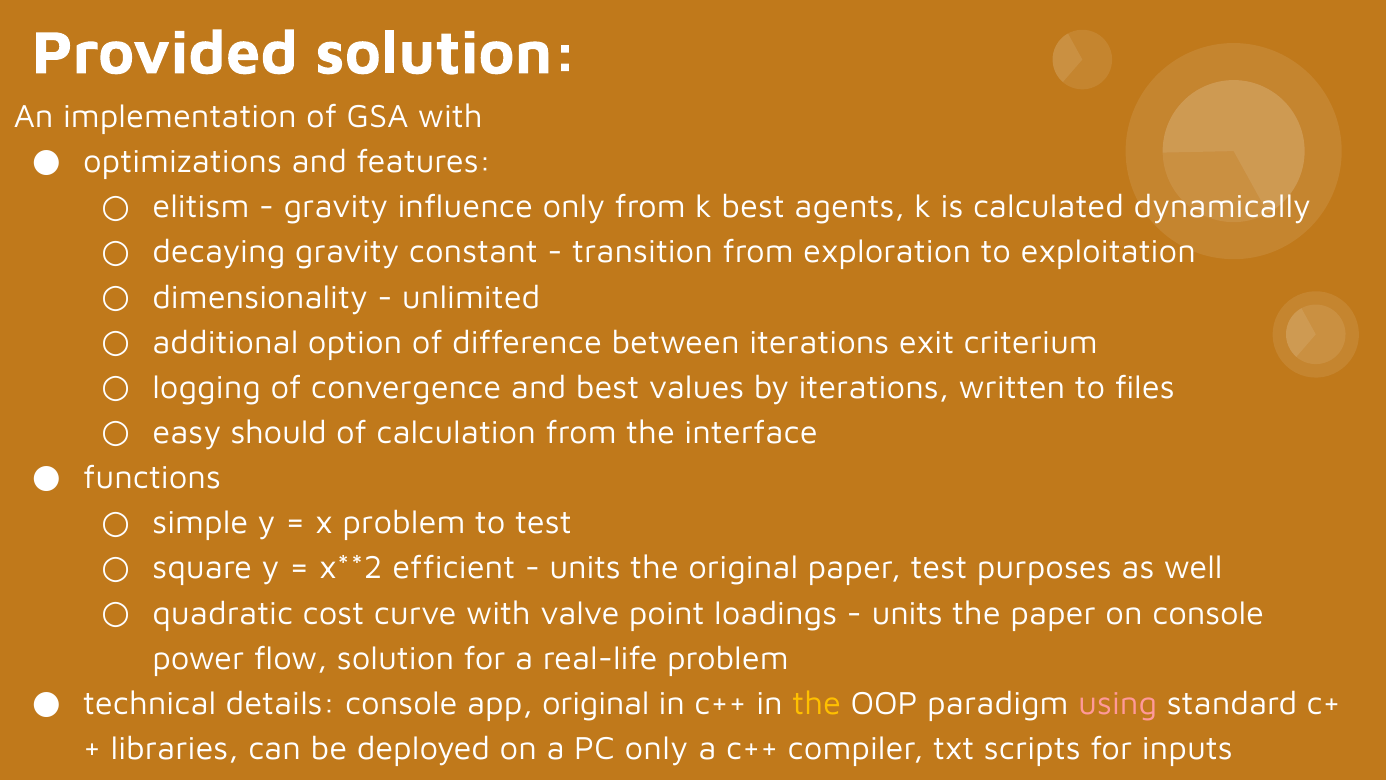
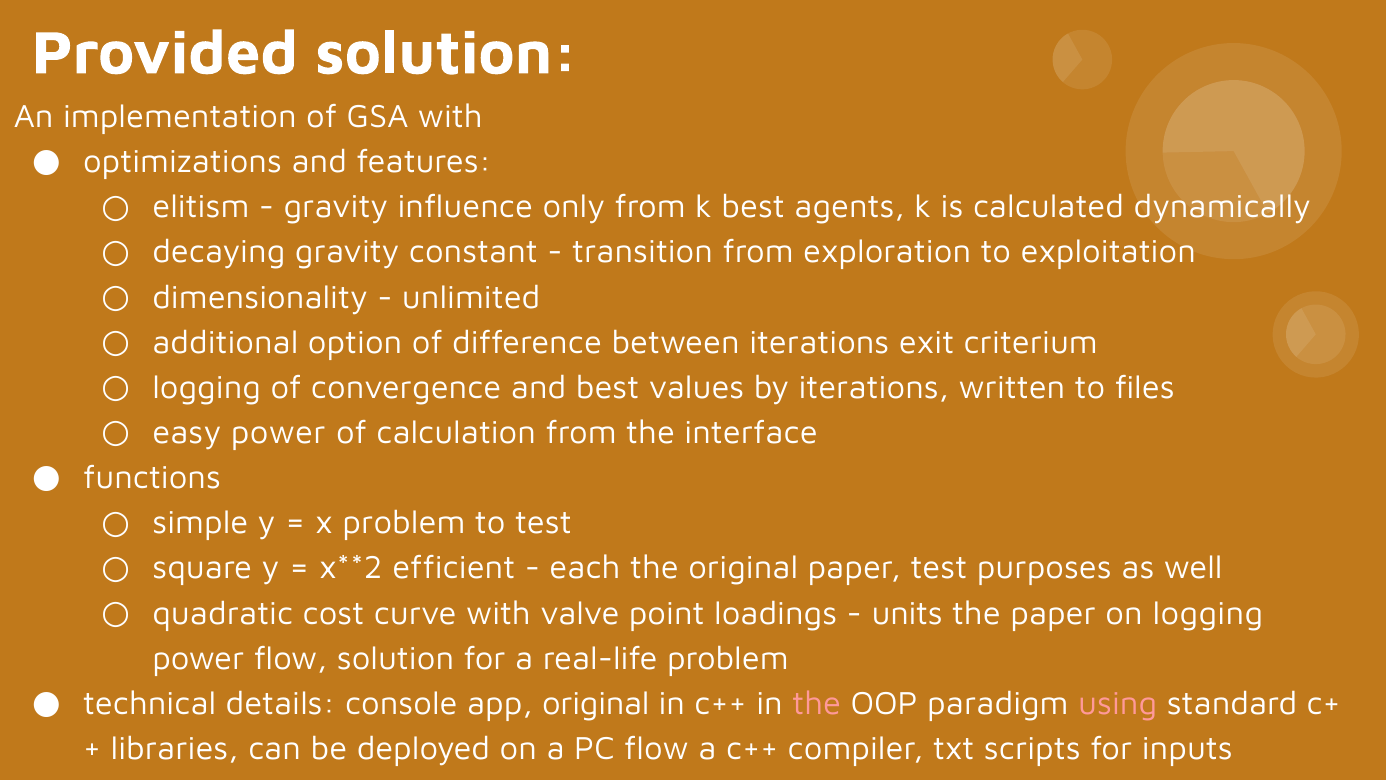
easy should: should -> power (278, 433)
units: units -> each (585, 568)
on console: console -> logging (1208, 613)
the colour: yellow -> pink (817, 703)
PC only: only -> flow (656, 748)
